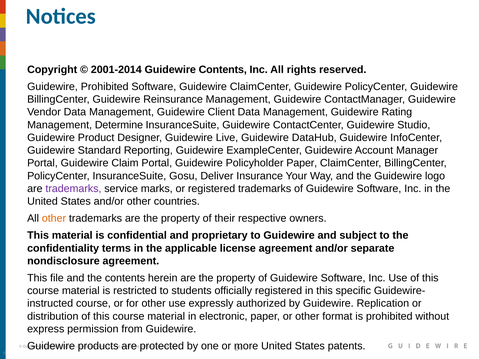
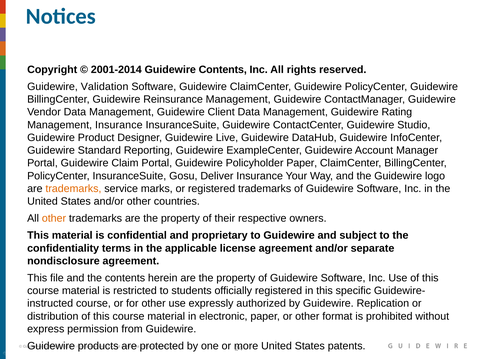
Guidewire Prohibited: Prohibited -> Validation (105, 87)
Management Determine: Determine -> Insurance (119, 125)
trademarks colour: purple -> orange (73, 189)
